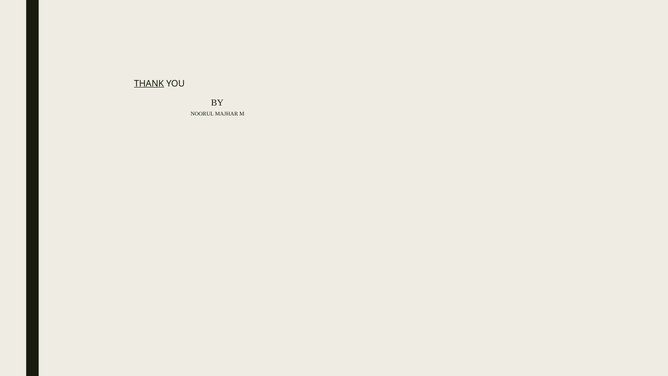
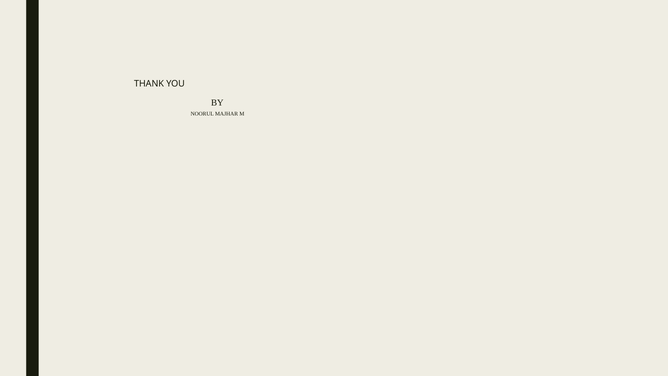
THANK underline: present -> none (149, 83)
